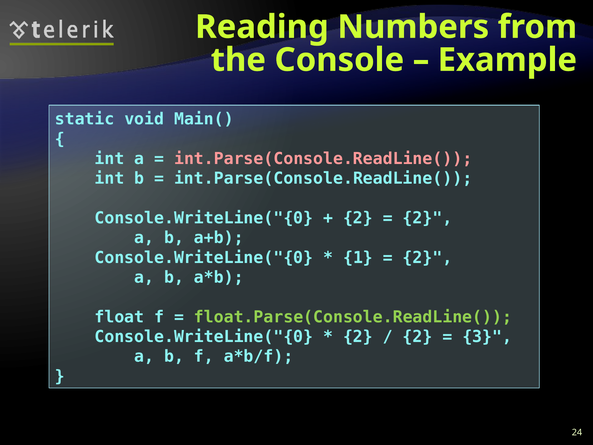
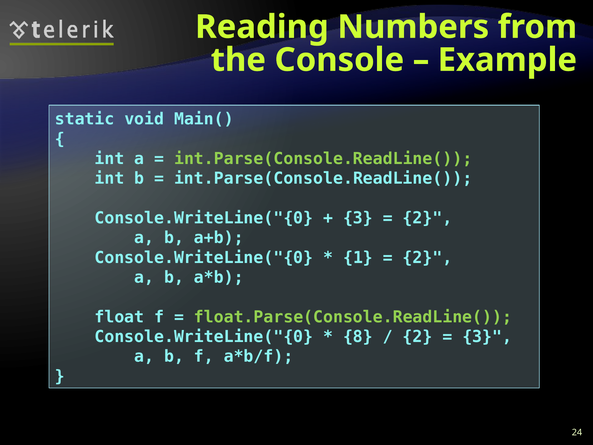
int.Parse(Console.ReadLine( colour: pink -> light green (323, 159)
2: 2 -> 3 (358, 218)
2: 2 -> 8 (358, 337)
